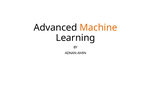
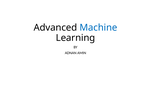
Machine colour: orange -> blue (98, 28)
